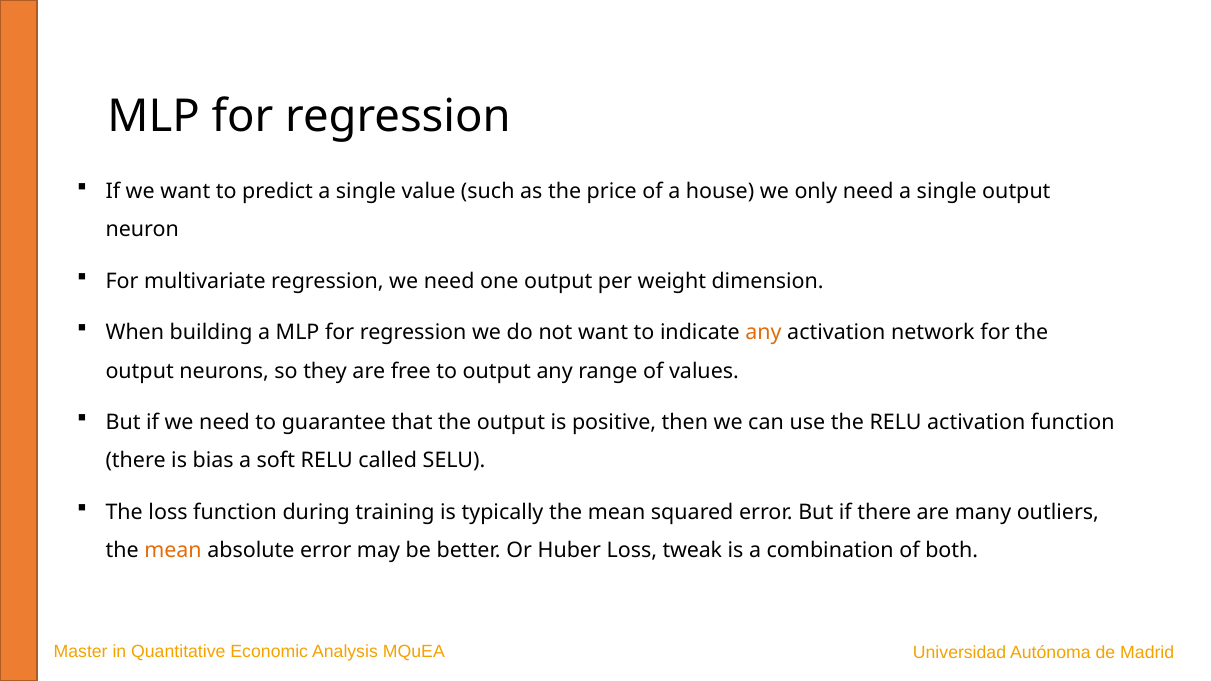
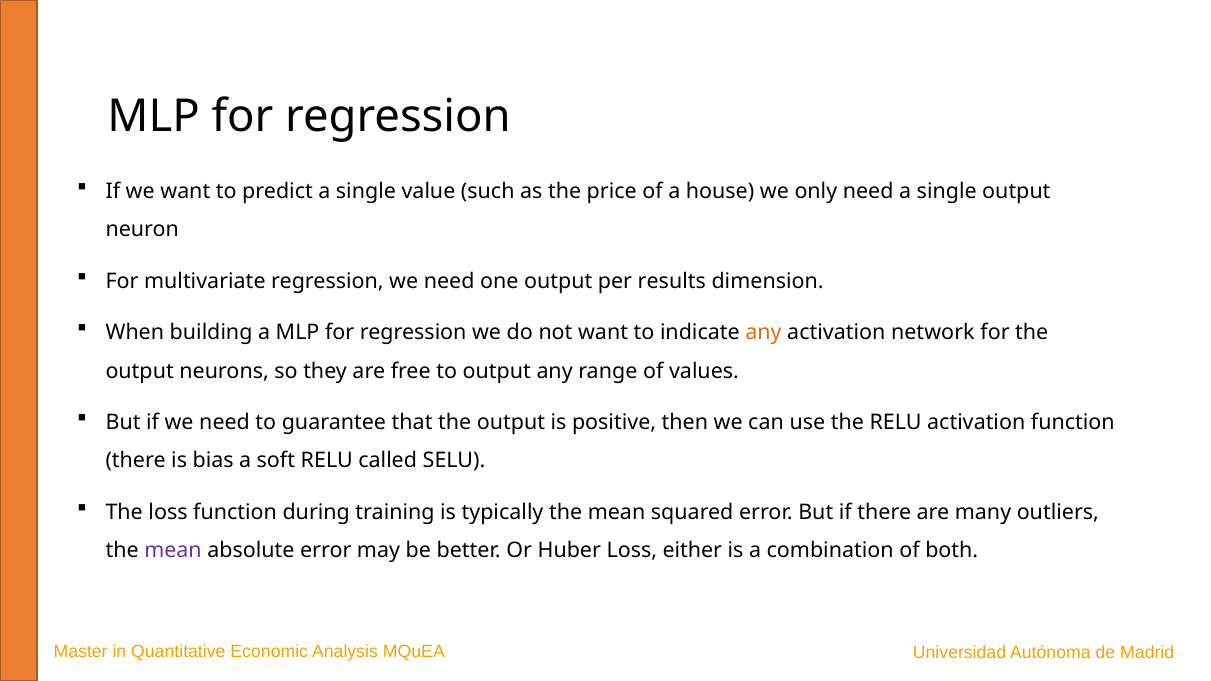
weight: weight -> results (672, 281)
mean colour: orange -> purple (173, 551)
tweak: tweak -> either (692, 551)
